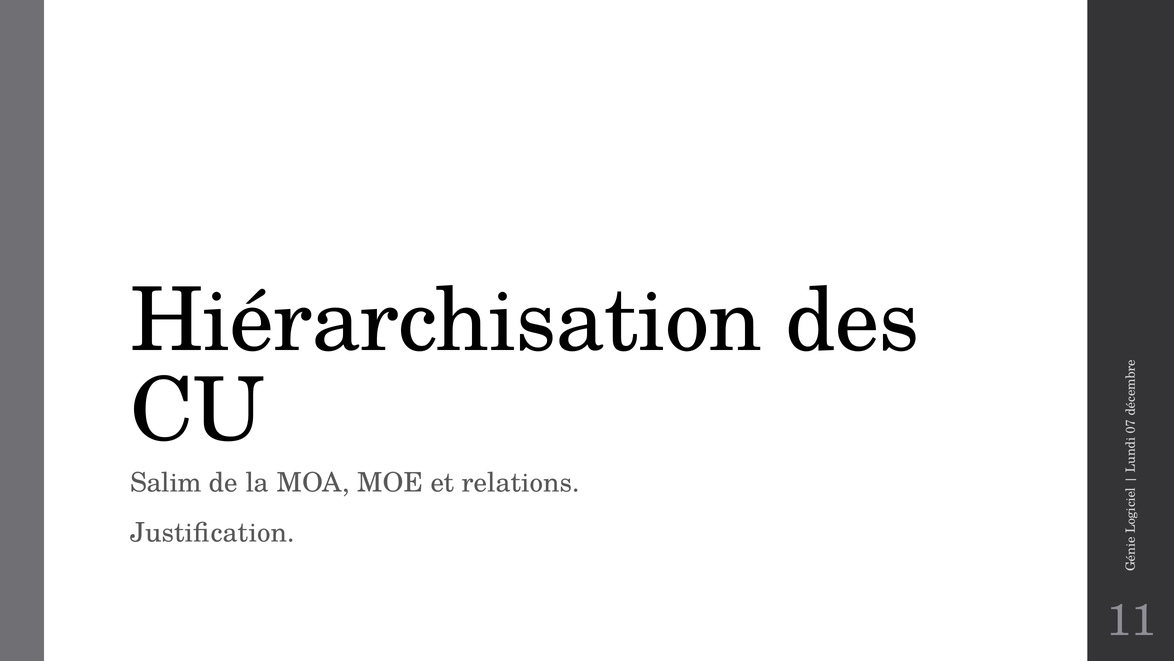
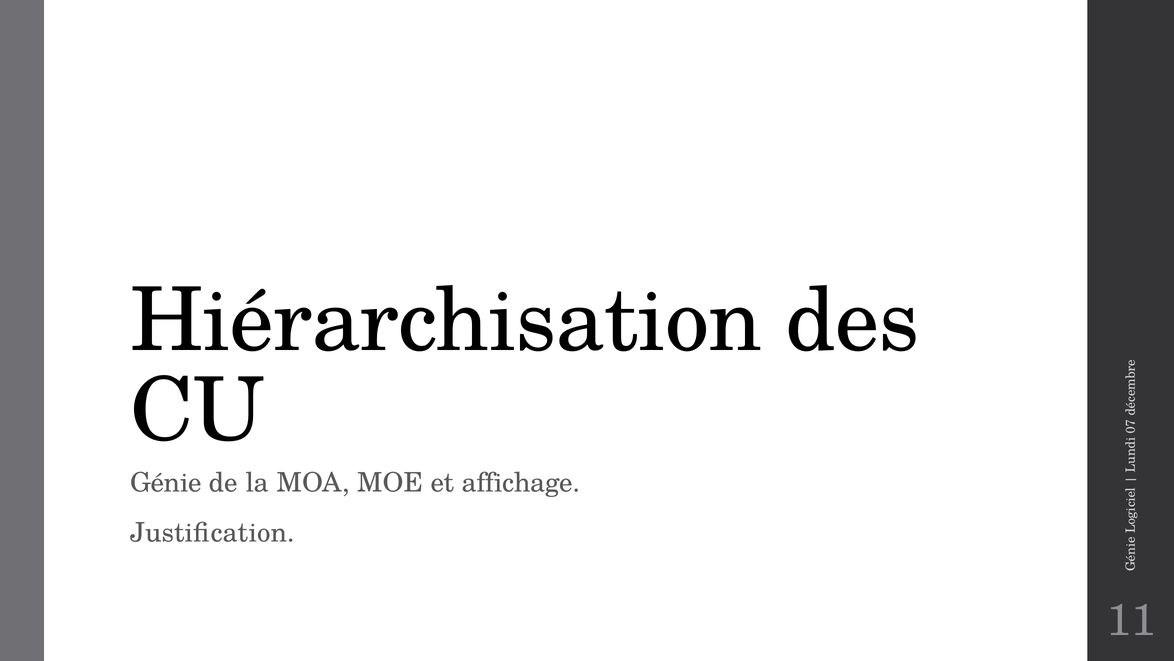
Salim: Salim -> Génie (166, 482)
relations: relations -> affichage (521, 482)
